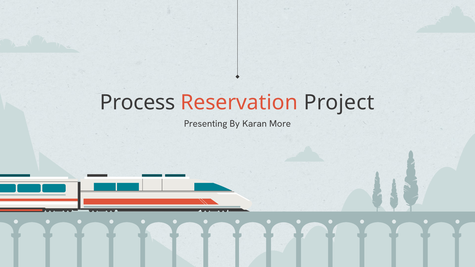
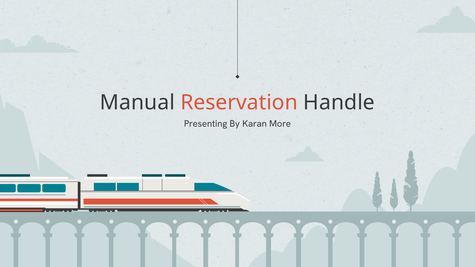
Process: Process -> Manual (137, 103)
Project: Project -> Handle (339, 103)
